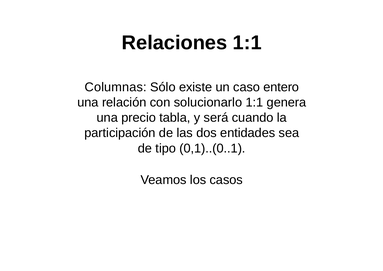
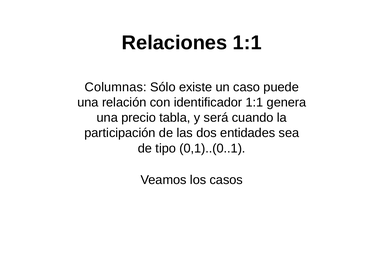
entero: entero -> puede (281, 87)
solucionarlo: solucionarlo -> identificador (208, 102)
